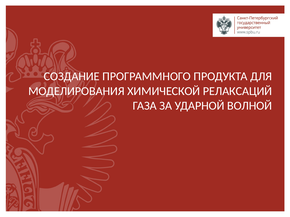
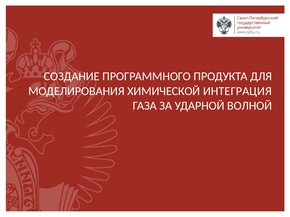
РЕЛАКСАЦИЙ: РЕЛАКСАЦИЙ -> ИНТЕГРАЦИЯ (237, 91)
